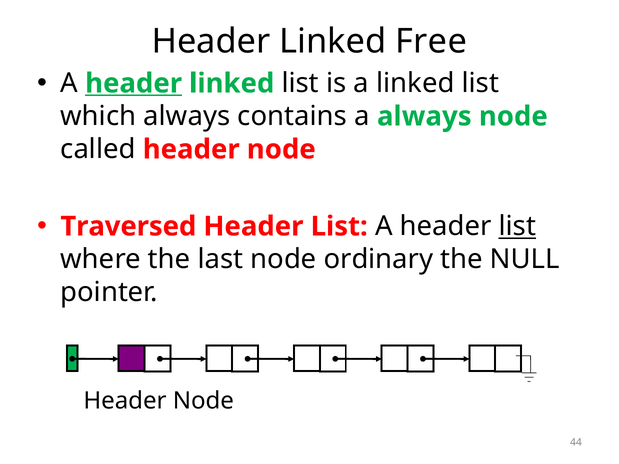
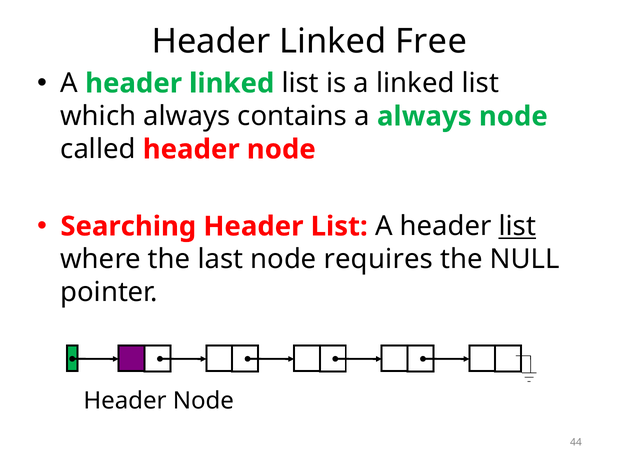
header underline: present -> none (134, 83)
Traversed: Traversed -> Searching (128, 227)
ordinary: ordinary -> requires (378, 260)
